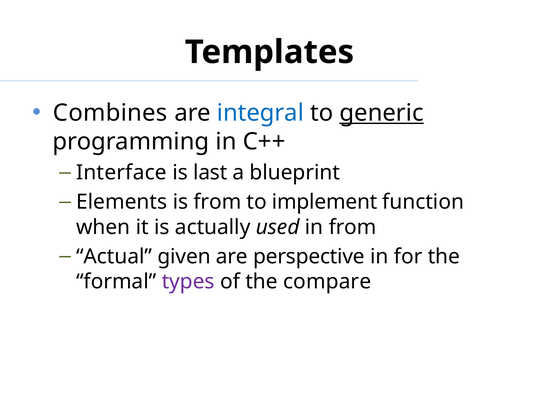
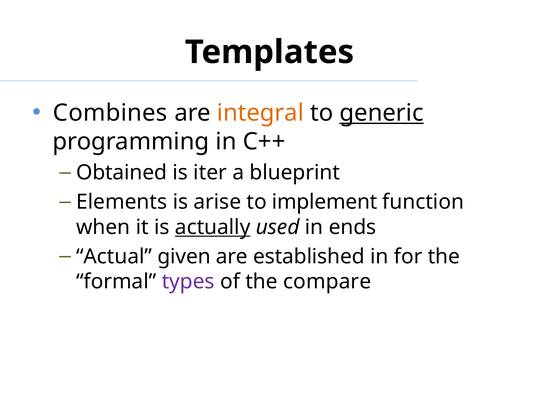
integral colour: blue -> orange (260, 113)
Interface: Interface -> Obtained (122, 173)
last: last -> iter (210, 173)
is from: from -> arise (217, 202)
actually underline: none -> present (213, 227)
in from: from -> ends (352, 227)
perspective: perspective -> established (309, 257)
